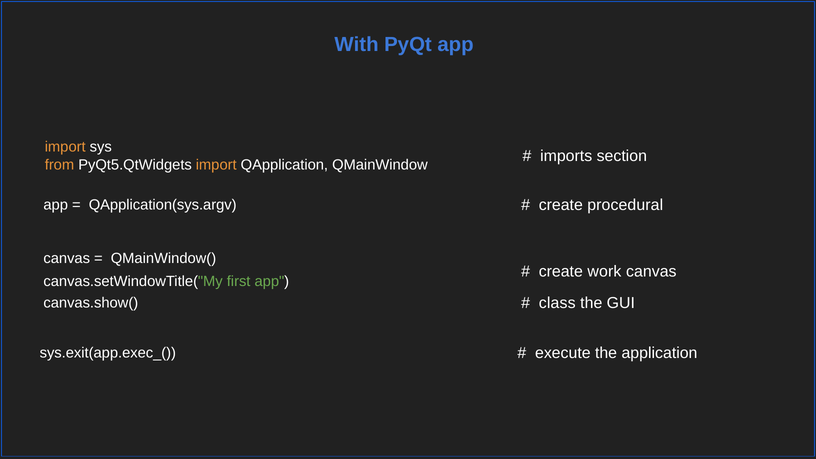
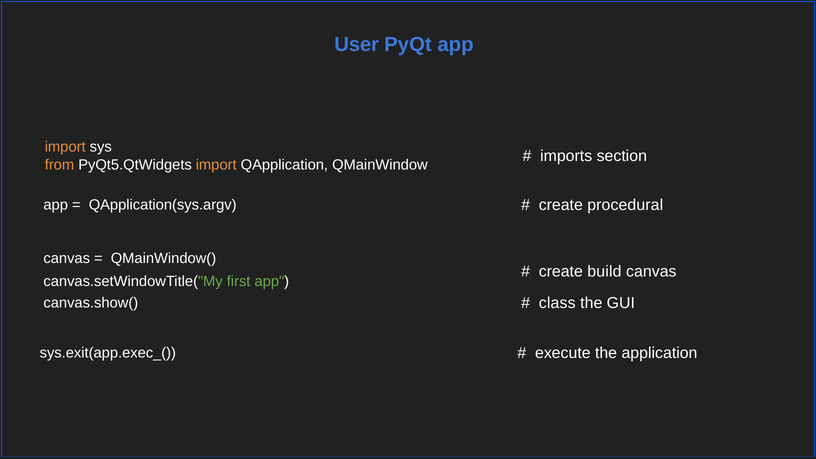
With: With -> User (357, 45)
work: work -> build (604, 271)
